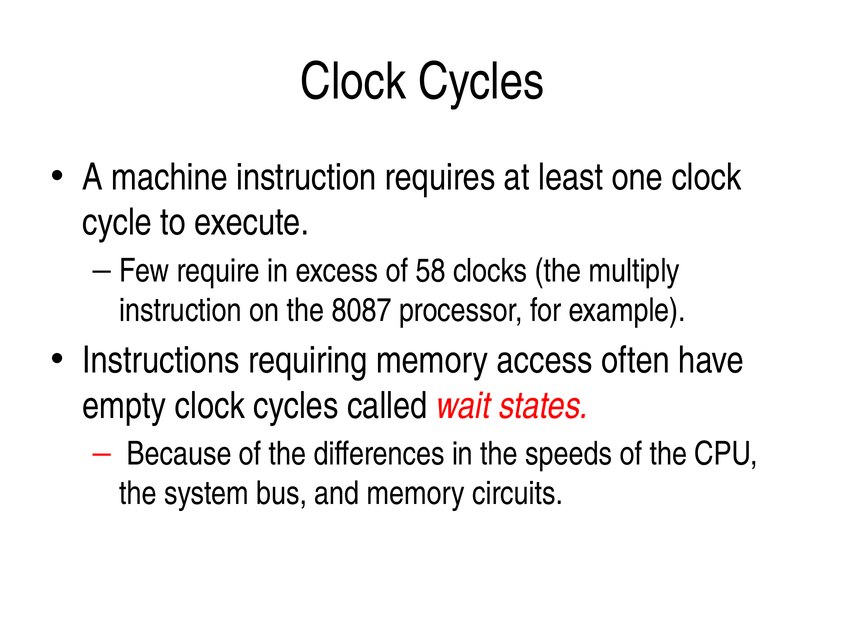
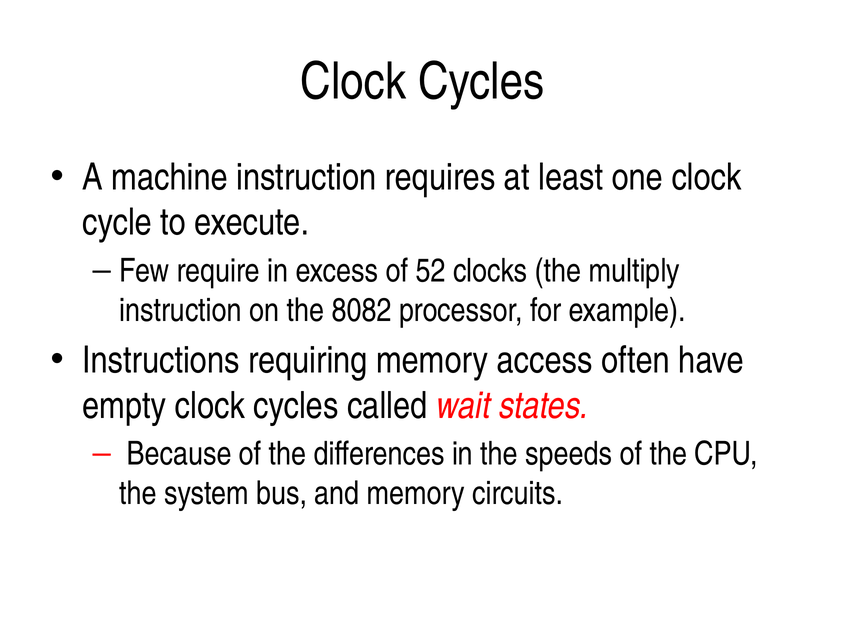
58: 58 -> 52 (431, 271)
8087: 8087 -> 8082 (362, 310)
